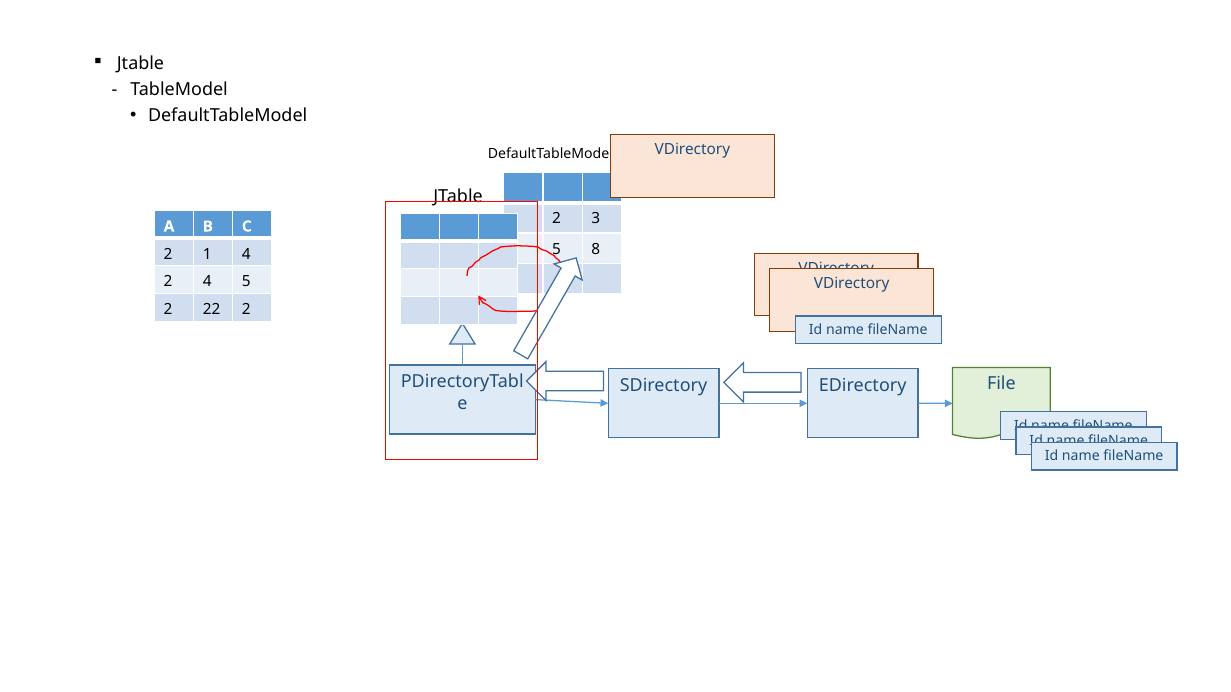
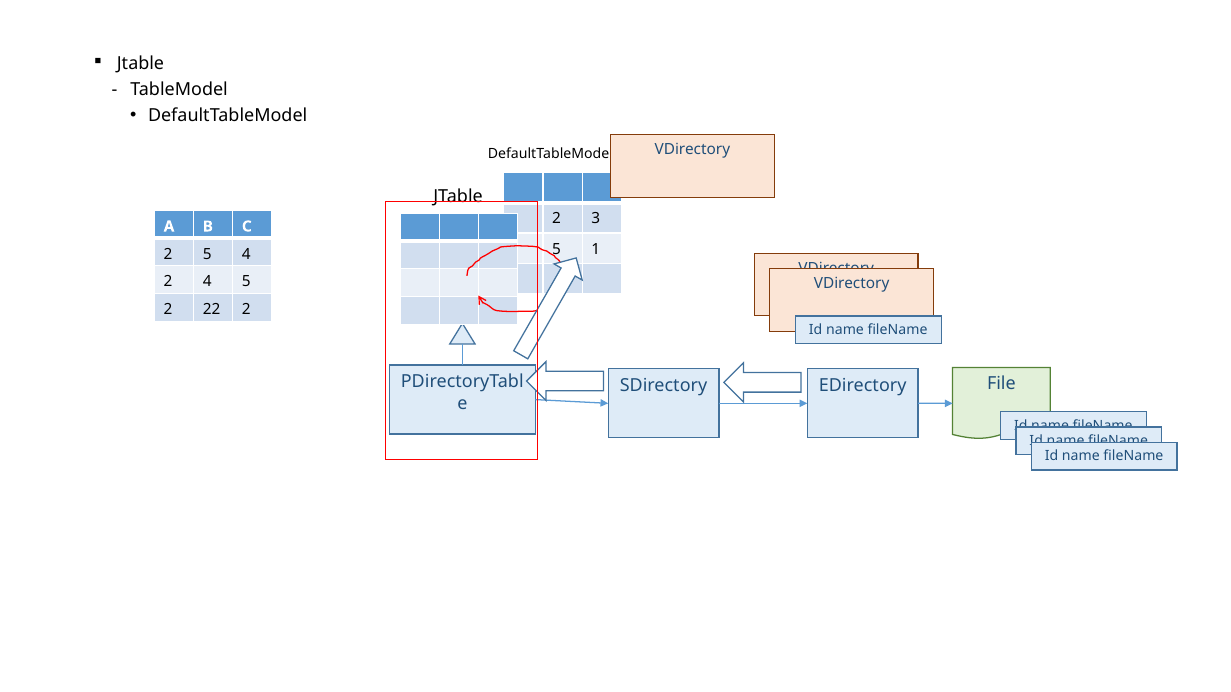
8: 8 -> 1 (596, 249)
2 1: 1 -> 5 (207, 254)
